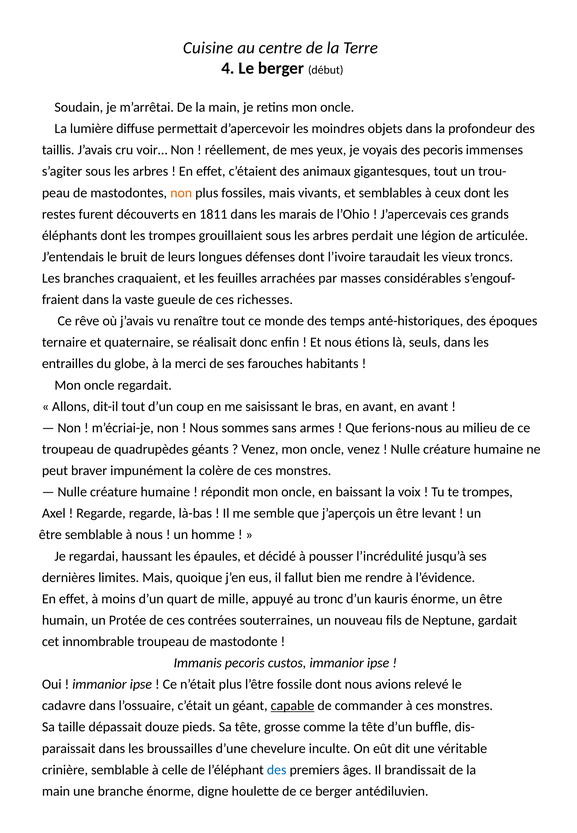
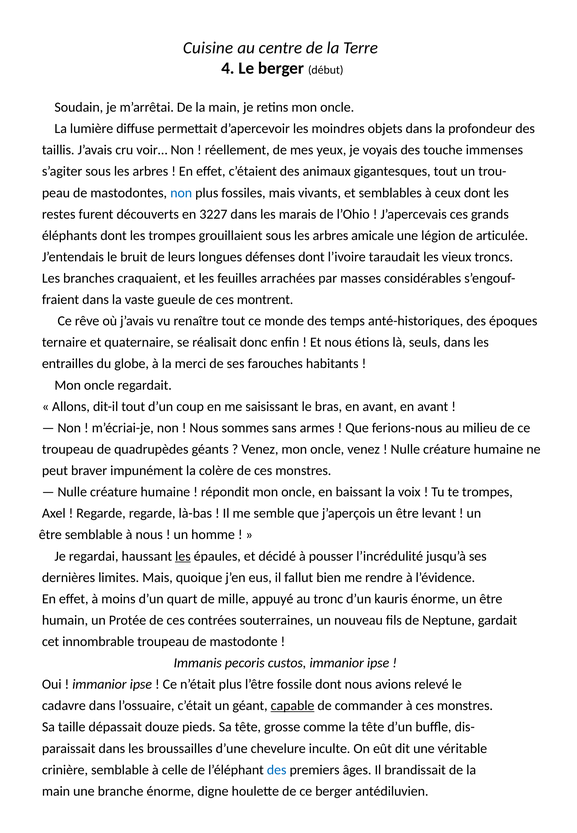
des pecoris: pecoris -> touche (443, 150)
non colour: orange -> blue (181, 193)
1811: 1811 -> 3227 (213, 214)
perdait: perdait -> amicale (373, 236)
richesses: richesses -> montrent (265, 300)
les underline: none -> present (183, 556)
